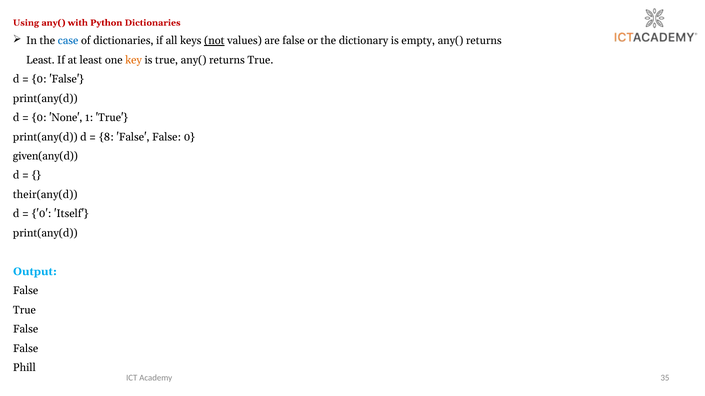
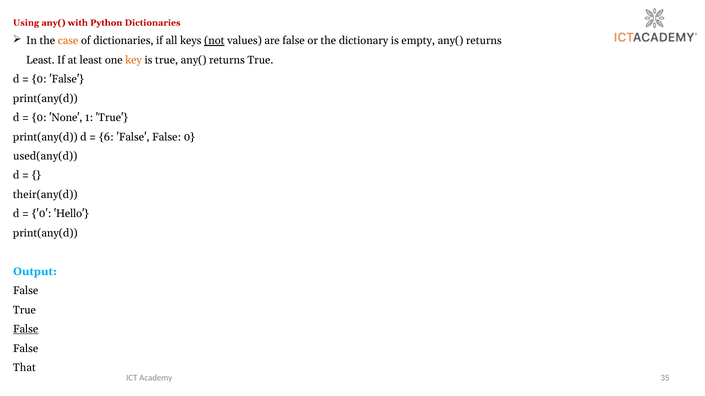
case colour: blue -> orange (68, 41)
8: 8 -> 6 (106, 137)
given(any(d: given(any(d -> used(any(d (45, 156)
Itself: Itself -> Hello (71, 214)
False underline: none -> present (26, 330)
Phill: Phill -> That (24, 368)
